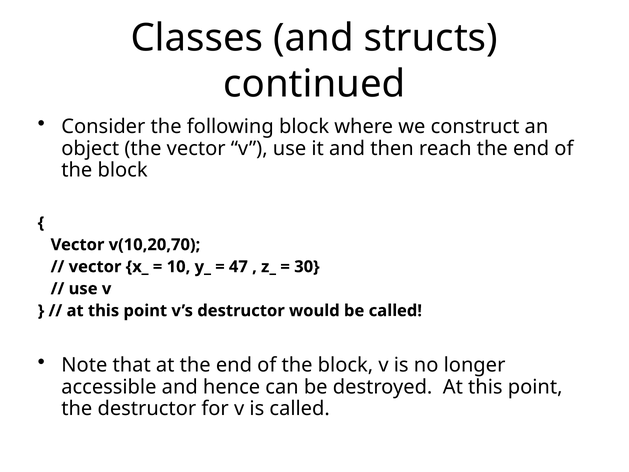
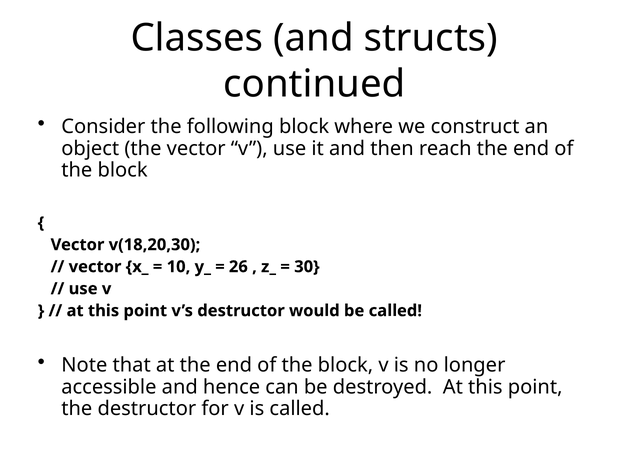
v(10,20,70: v(10,20,70 -> v(18,20,30 (154, 245)
47: 47 -> 26 (238, 267)
